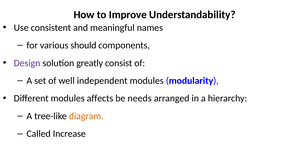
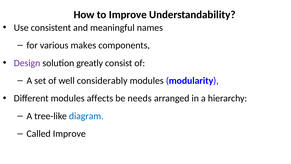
should: should -> makes (83, 45)
independent: independent -> considerably (102, 81)
diagram colour: orange -> blue (86, 116)
Called Increase: Increase -> Improve (69, 133)
